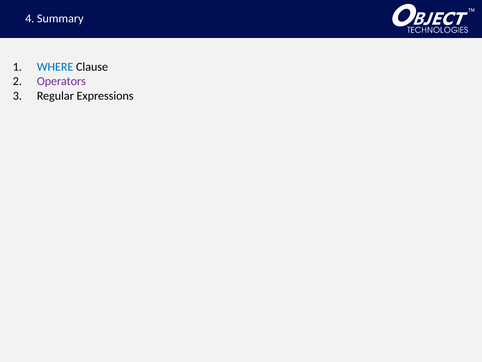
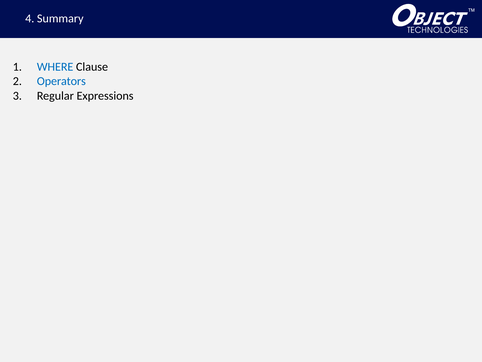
Operators colour: purple -> blue (61, 81)
